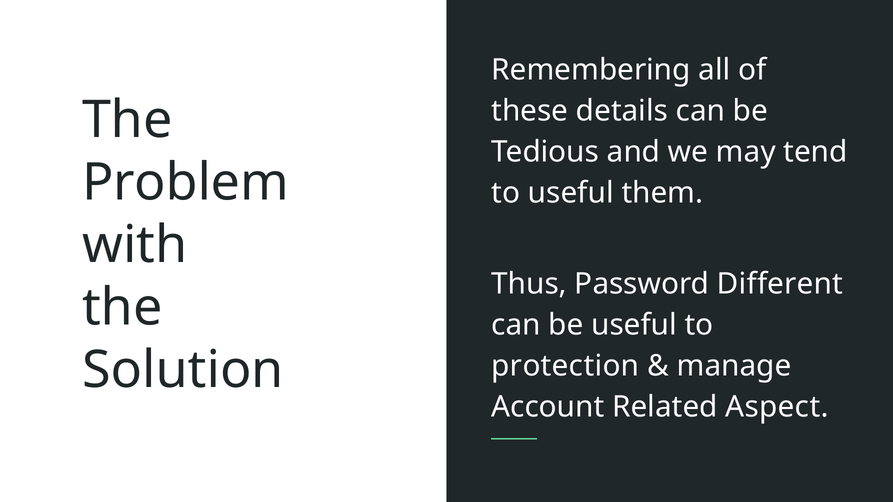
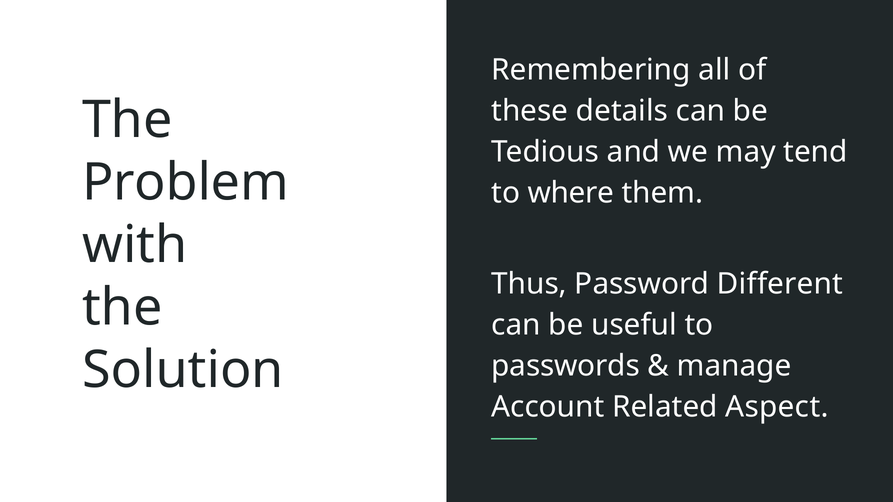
to useful: useful -> where (571, 193)
protection: protection -> passwords (566, 366)
